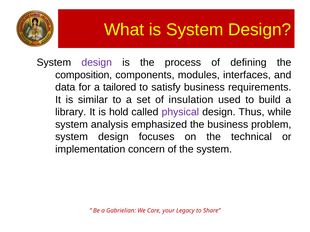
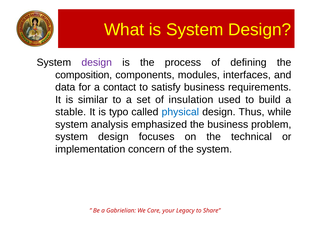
tailored: tailored -> contact (120, 88)
library: library -> stable (71, 112)
hold: hold -> typo (119, 112)
physical colour: purple -> blue (180, 112)
